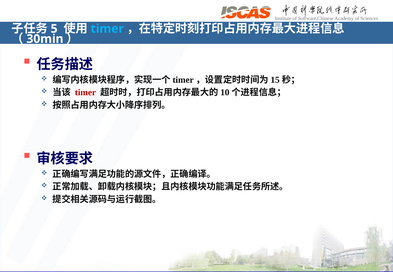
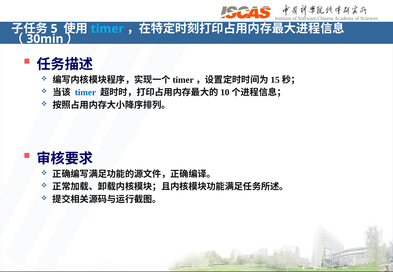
timer colour: red -> blue (85, 93)
